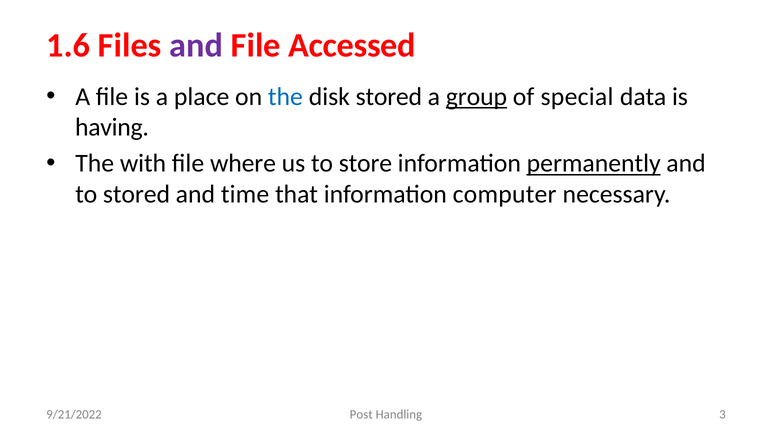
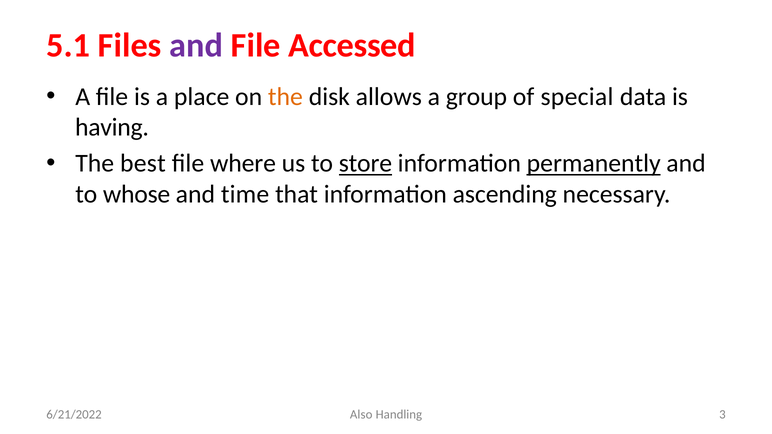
1.6: 1.6 -> 5.1 (68, 46)
the colour: blue -> orange (285, 97)
disk stored: stored -> allows (389, 97)
group underline: present -> none (476, 97)
with: with -> best (143, 164)
store underline: none -> present (365, 164)
to stored: stored -> whose (137, 194)
computer: computer -> ascending (505, 194)
9/21/2022: 9/21/2022 -> 6/21/2022 (74, 415)
Post: Post -> Also (361, 415)
